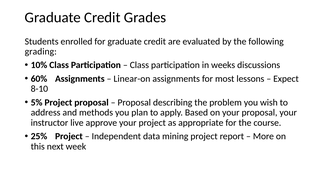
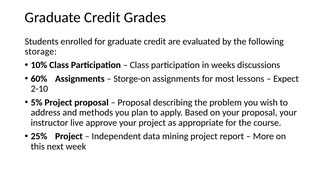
grading: grading -> storage (41, 52)
Linear-on: Linear-on -> Storge-on (132, 79)
8-10: 8-10 -> 2-10 (39, 89)
